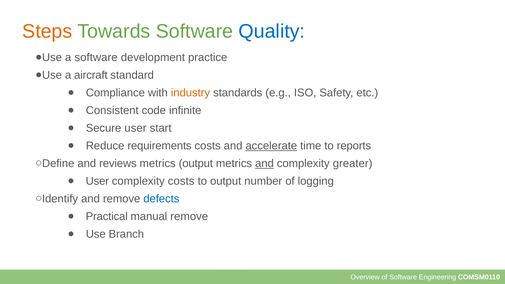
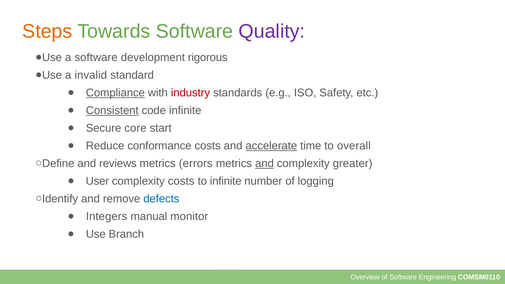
Quality colour: blue -> purple (272, 31)
practice: practice -> rigorous (208, 57)
aircraft: aircraft -> invalid (91, 75)
Compliance underline: none -> present (115, 93)
industry colour: orange -> red (190, 93)
Consistent underline: none -> present (112, 110)
Secure user: user -> core (135, 128)
requirements: requirements -> conformance (159, 146)
reports: reports -> overall (354, 146)
metrics output: output -> errors (196, 163)
to output: output -> infinite (226, 181)
Practical: Practical -> Integers (107, 216)
manual remove: remove -> monitor (189, 216)
